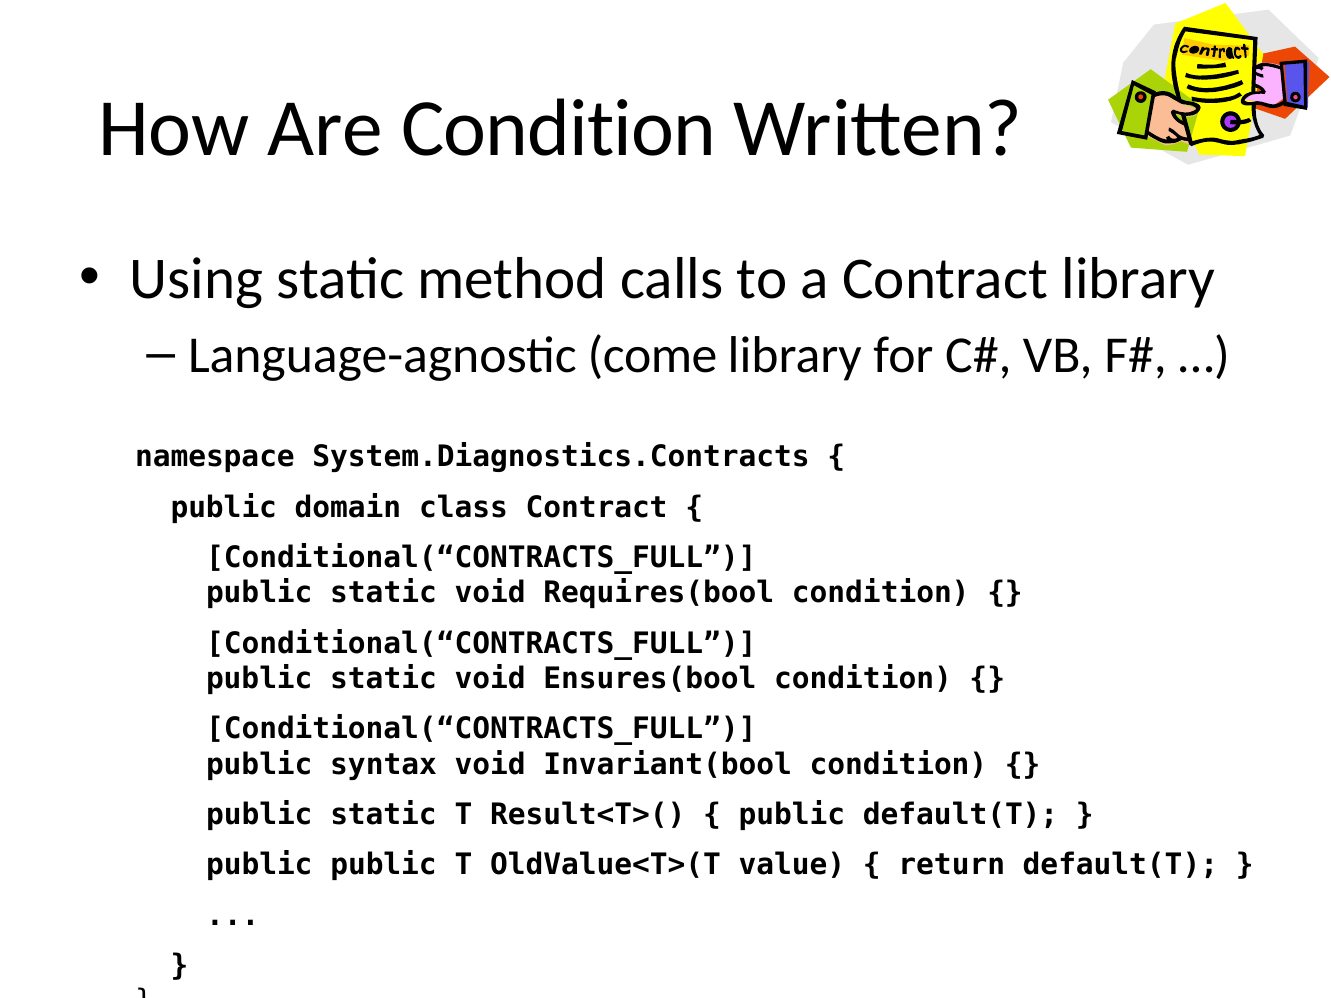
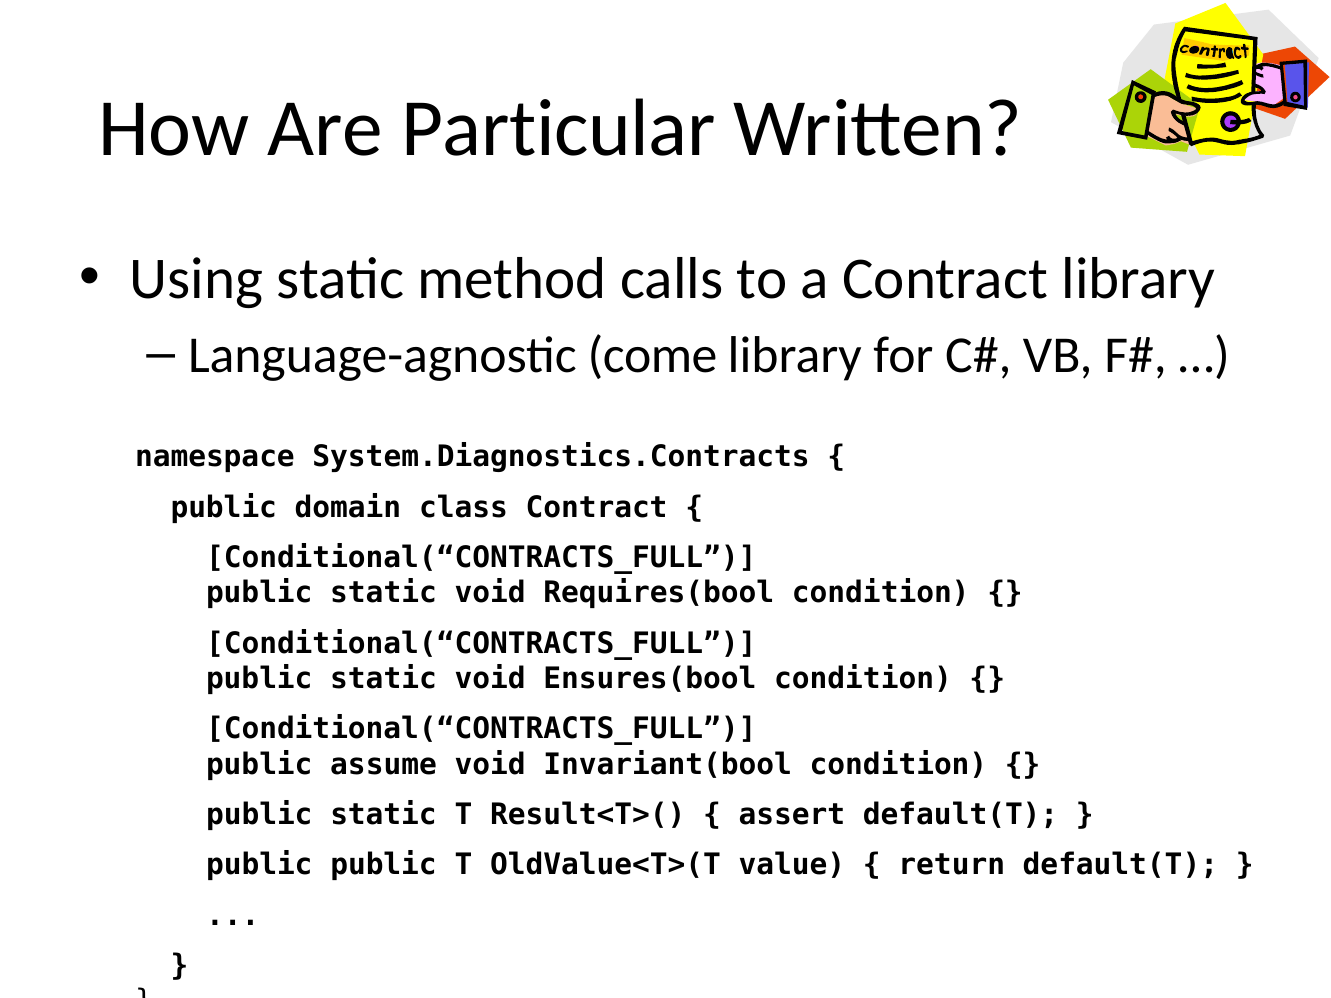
Are Condition: Condition -> Particular (558, 129)
syntax: syntax -> assume (384, 765)
public: public -> assert (792, 815)
